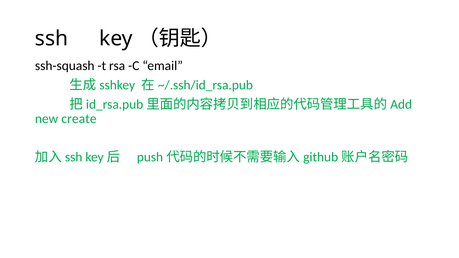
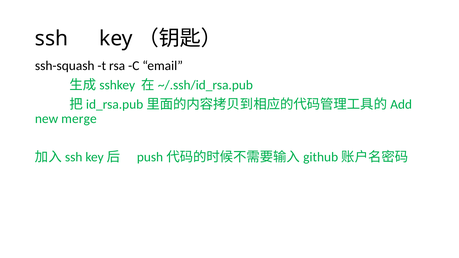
create: create -> merge (79, 119)
